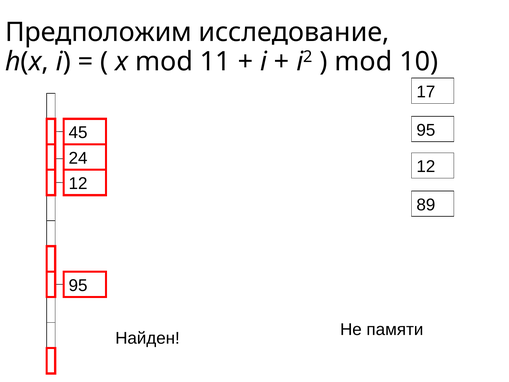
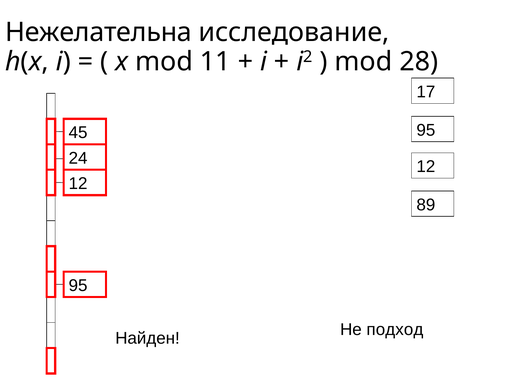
Предположим: Предположим -> Нежелательна (98, 32)
10: 10 -> 28 (419, 61)
памяти: памяти -> подход (395, 329)
